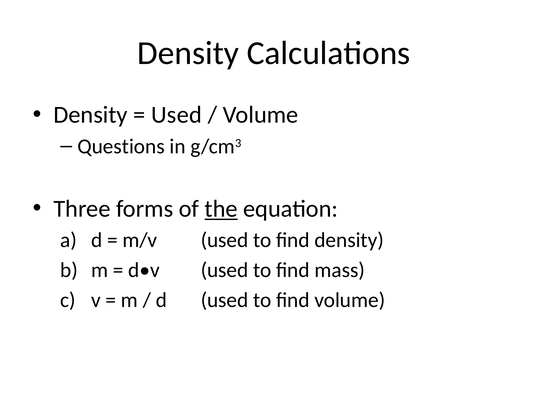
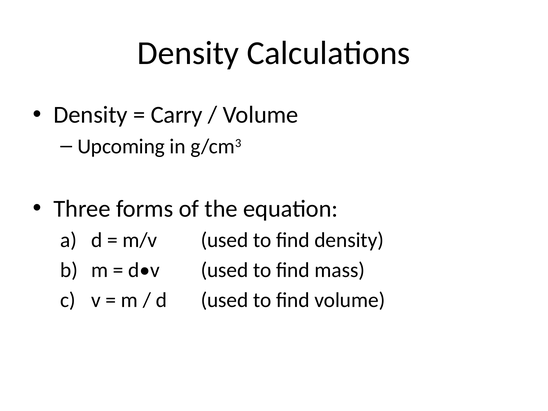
Used: Used -> Carry (177, 115)
Questions: Questions -> Upcoming (121, 146)
the underline: present -> none (221, 209)
